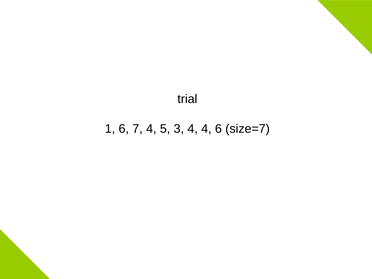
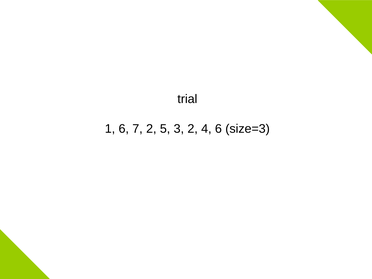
7 4: 4 -> 2 (151, 129)
3 4: 4 -> 2 (193, 129)
size=7: size=7 -> size=3 (248, 129)
